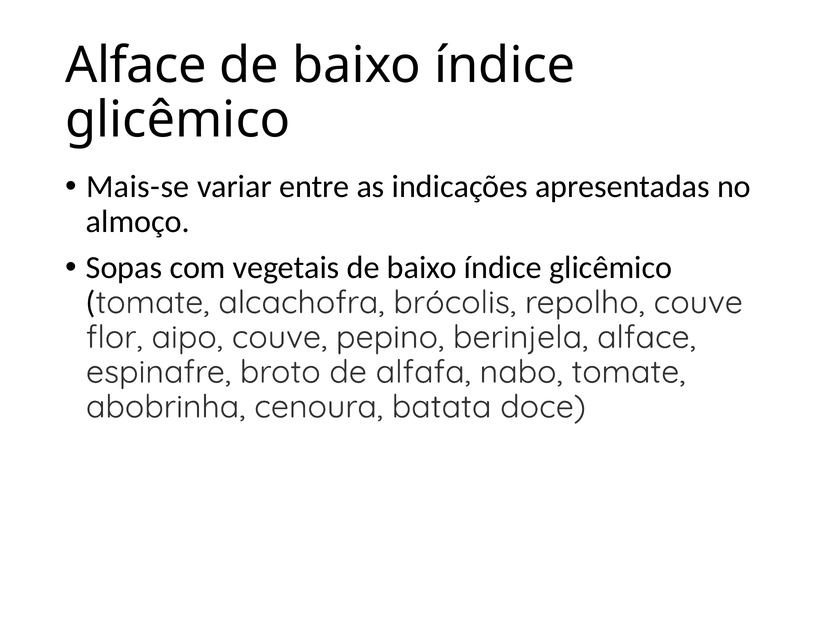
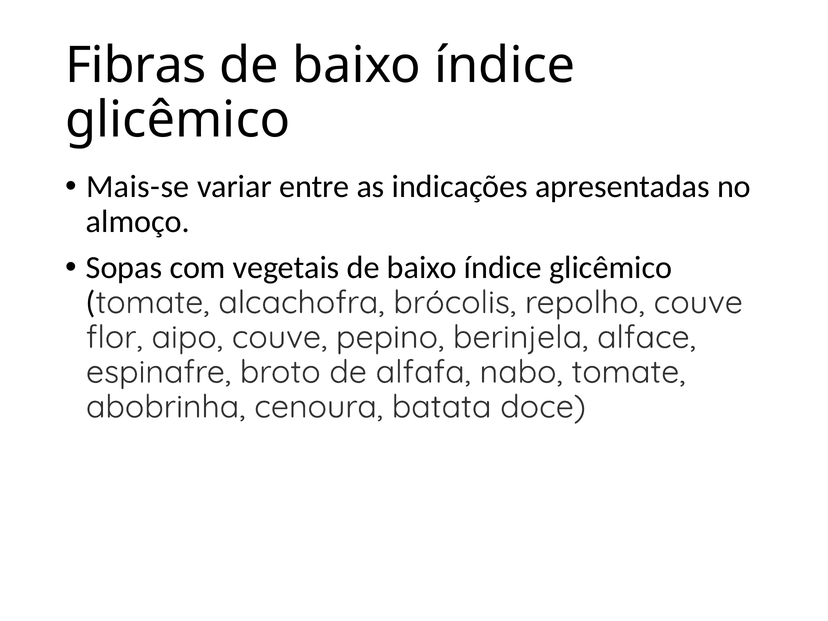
Alface: Alface -> Fibras (136, 65)
